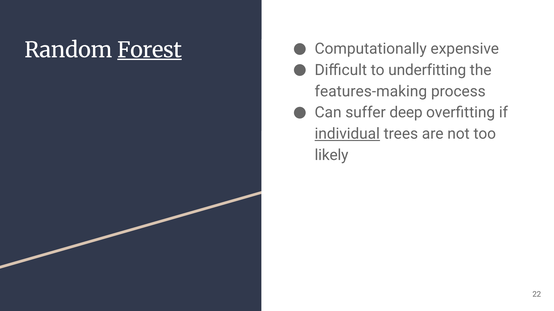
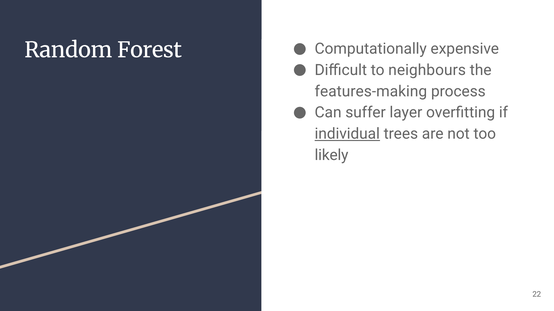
Forest underline: present -> none (150, 50)
underfitting: underfitting -> neighbours (427, 70)
deep: deep -> layer (406, 113)
